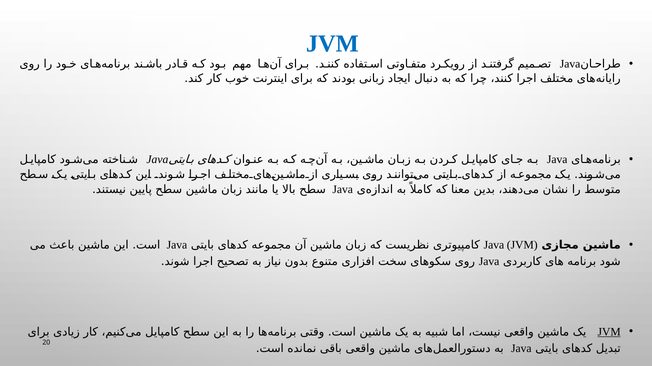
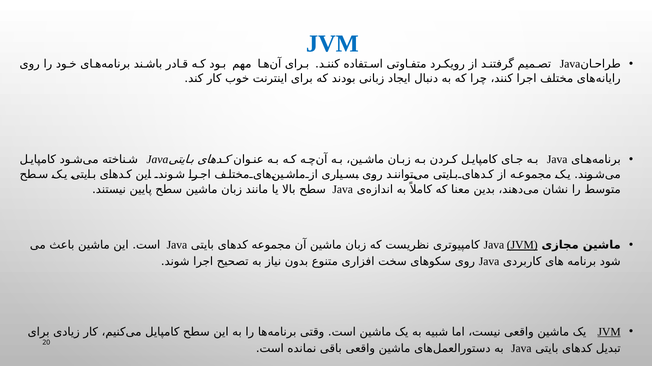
JVM underline: none -> present (522, 246)
